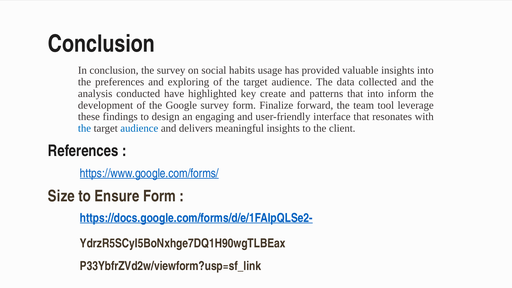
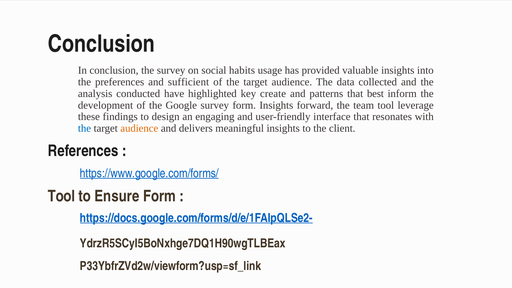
exploring: exploring -> sufficient (188, 82)
that into: into -> best (375, 94)
form Finalize: Finalize -> Insights (276, 105)
audience colour: blue -> orange (139, 128)
Size: Size -> Tool (61, 196)
